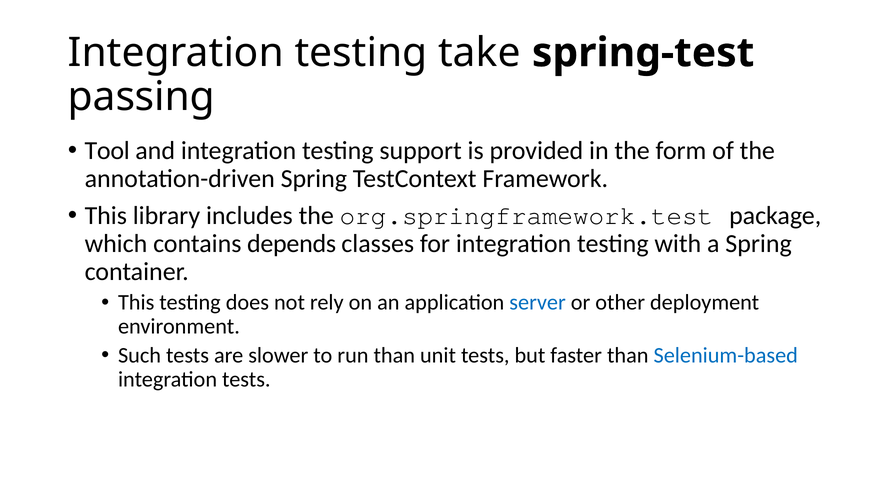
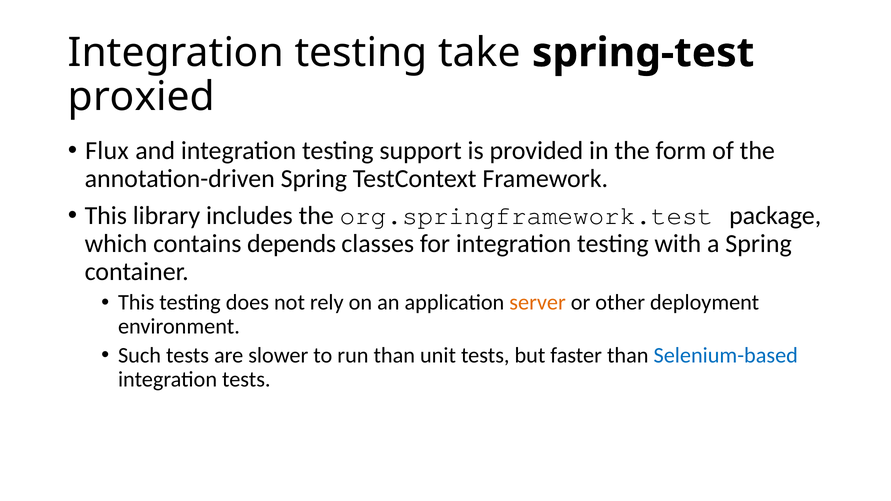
passing: passing -> proxied (141, 97)
Tool: Tool -> Flux (107, 151)
server colour: blue -> orange (538, 303)
